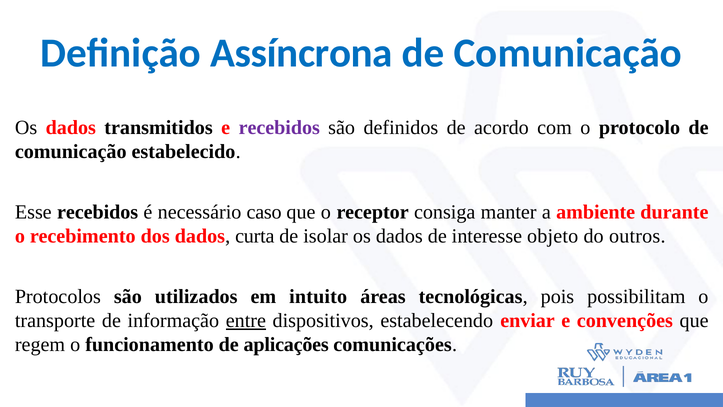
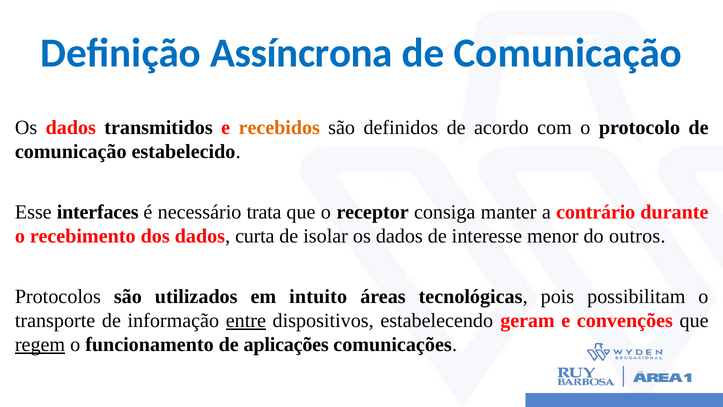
recebidos colour: purple -> orange (279, 127)
Esse recebidos: recebidos -> interfaces (98, 212)
caso: caso -> trata (264, 212)
ambiente: ambiente -> contrário (596, 212)
objeto: objeto -> menor (553, 236)
enviar: enviar -> geram (528, 320)
regem underline: none -> present (40, 344)
